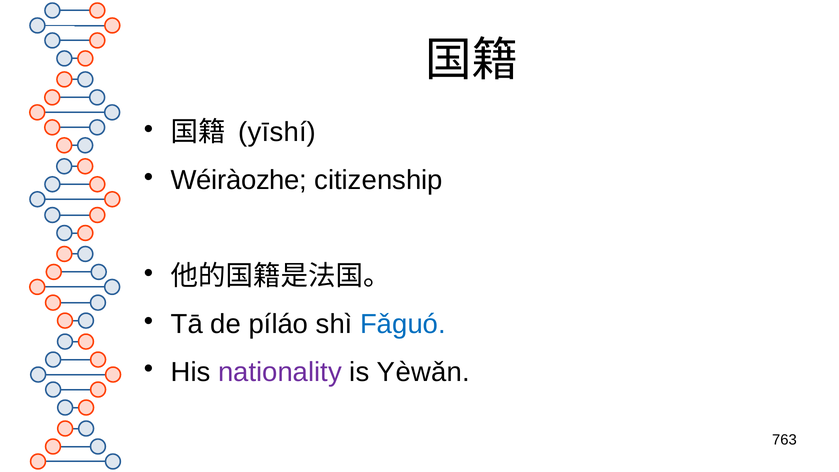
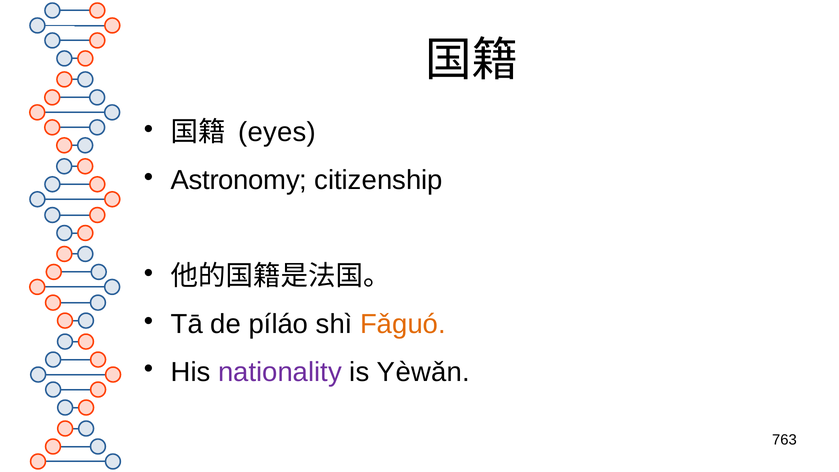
yīshí: yīshí -> eyes (277, 132)
Wéiràozhe: Wéiràozhe -> Astronomy (239, 180)
Fǎguó colour: blue -> orange (403, 324)
